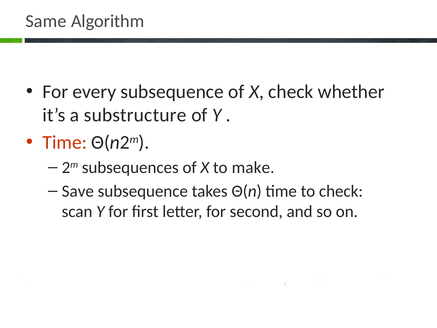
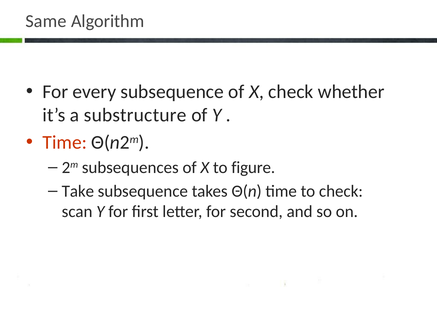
make: make -> figure (253, 167)
Save: Save -> Take (78, 191)
